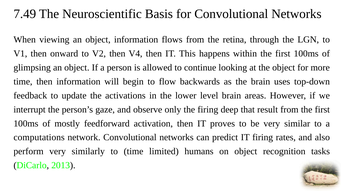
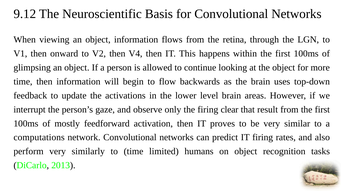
7.49: 7.49 -> 9.12 (25, 14)
deep: deep -> clear (230, 110)
